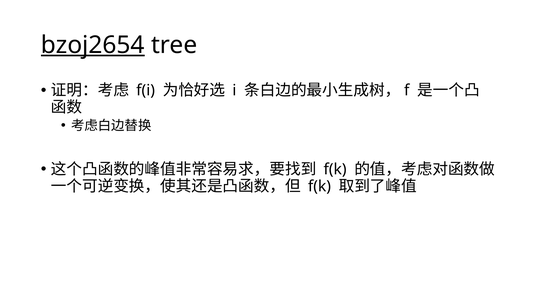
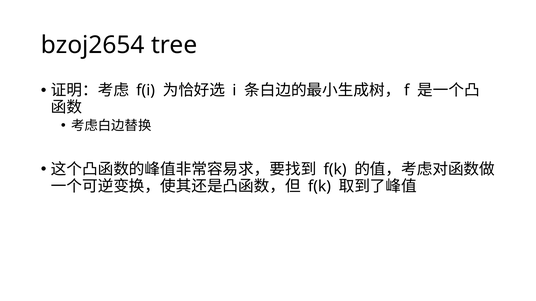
bzoj2654 underline: present -> none (93, 45)
